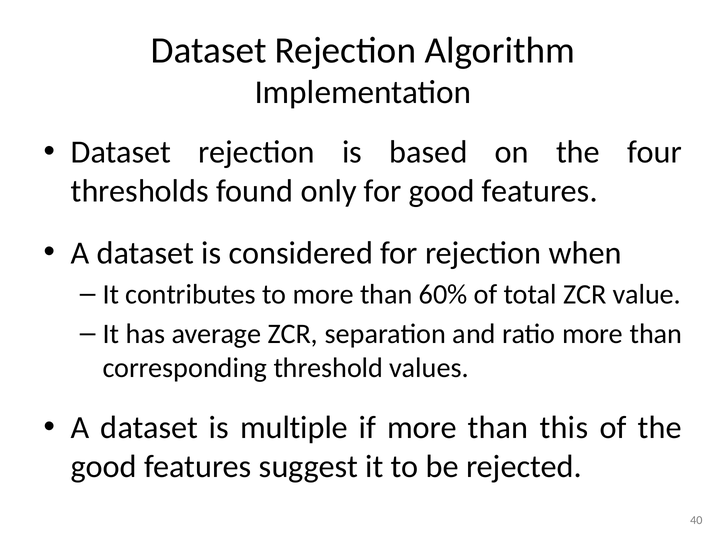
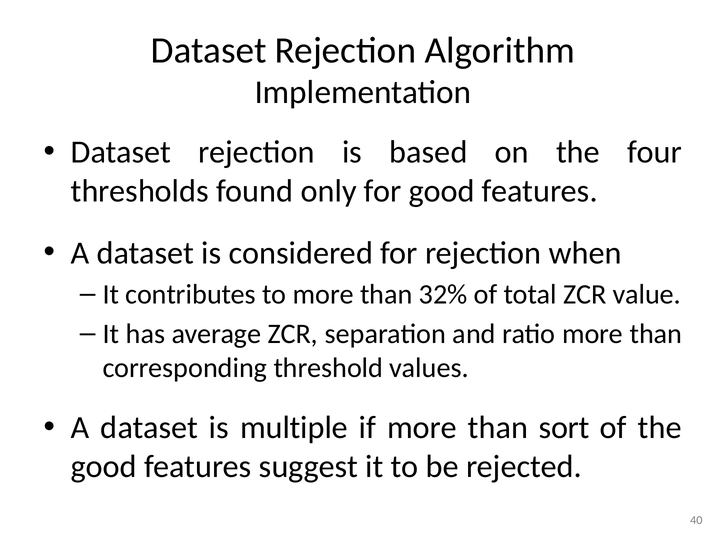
60%: 60% -> 32% (443, 295)
this: this -> sort (564, 428)
